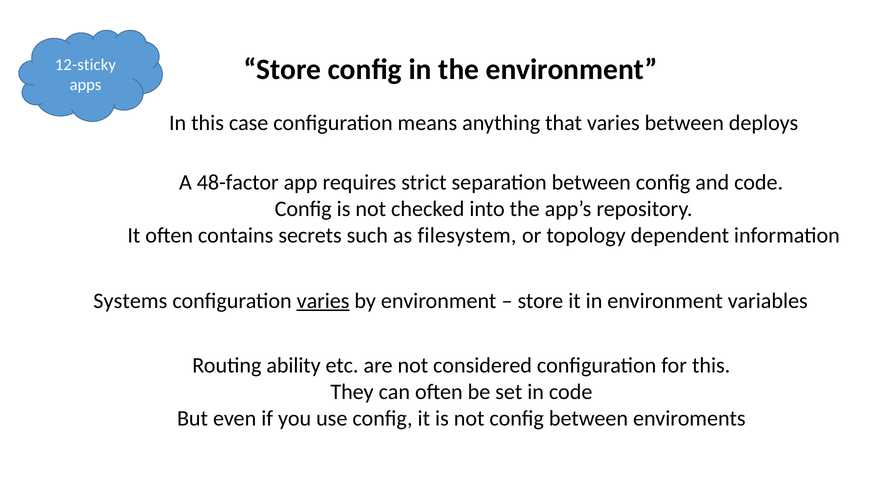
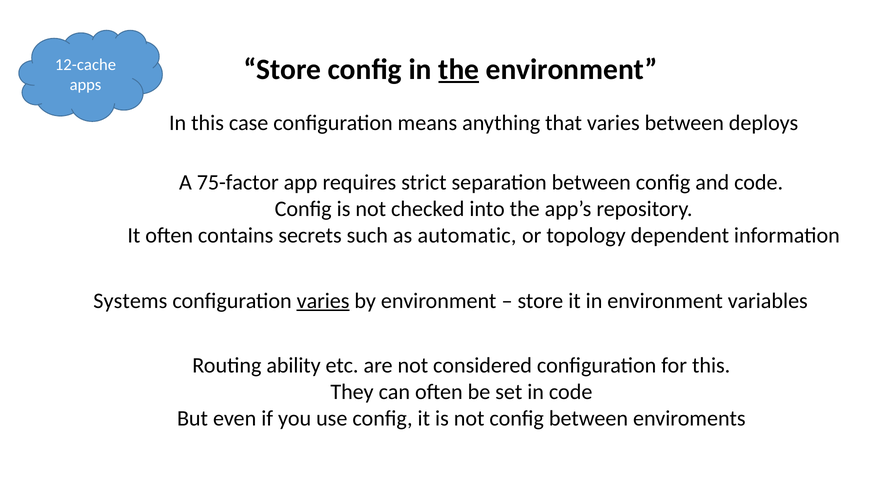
the underline: none -> present (459, 69)
12-sticky: 12-sticky -> 12-cache (85, 65)
48-factor: 48-factor -> 75-factor (238, 182)
filesystem: filesystem -> automatic (467, 235)
